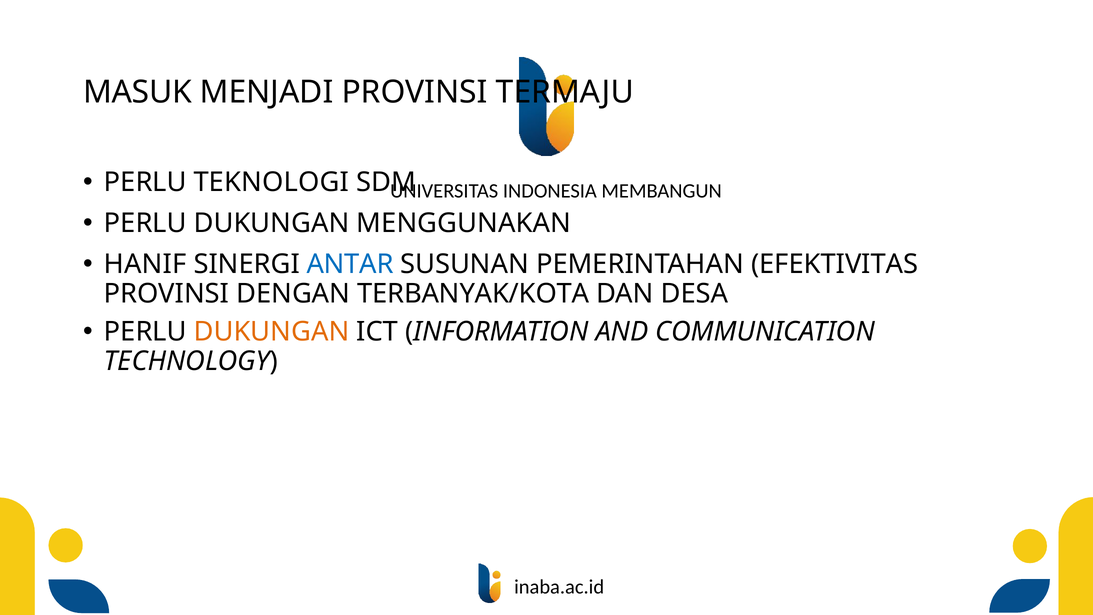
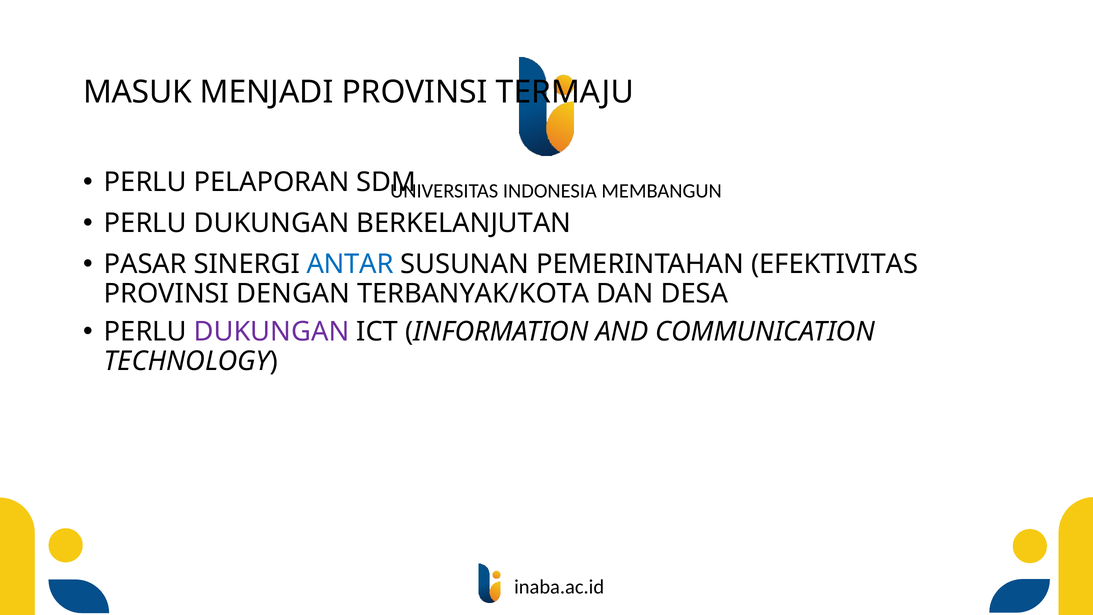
TEKNOLOGI: TEKNOLOGI -> PELAPORAN (272, 182)
MENGGUNAKAN: MENGGUNAKAN -> BERKELANJUTAN (464, 223)
HANIF: HANIF -> PASAR (145, 264)
DUKUNGAN colour: orange -> purple (271, 332)
